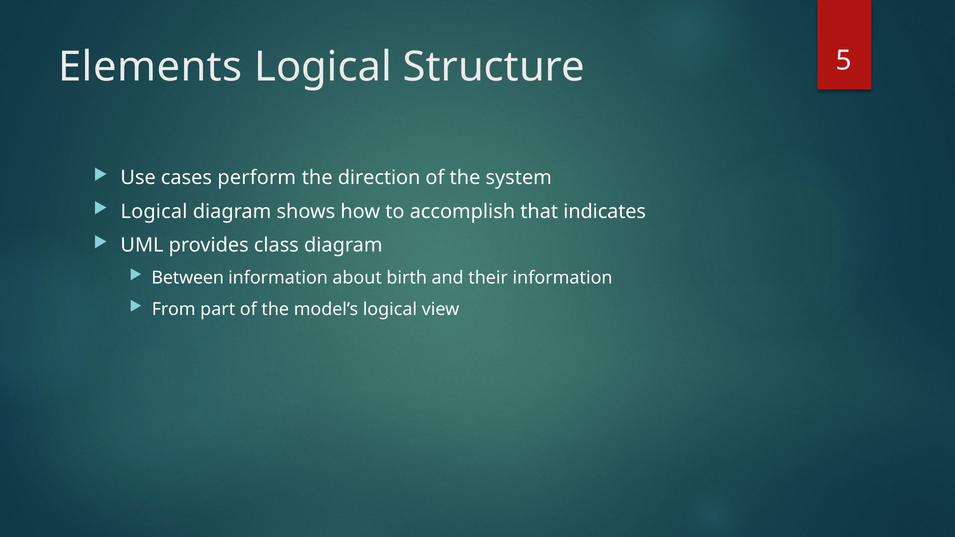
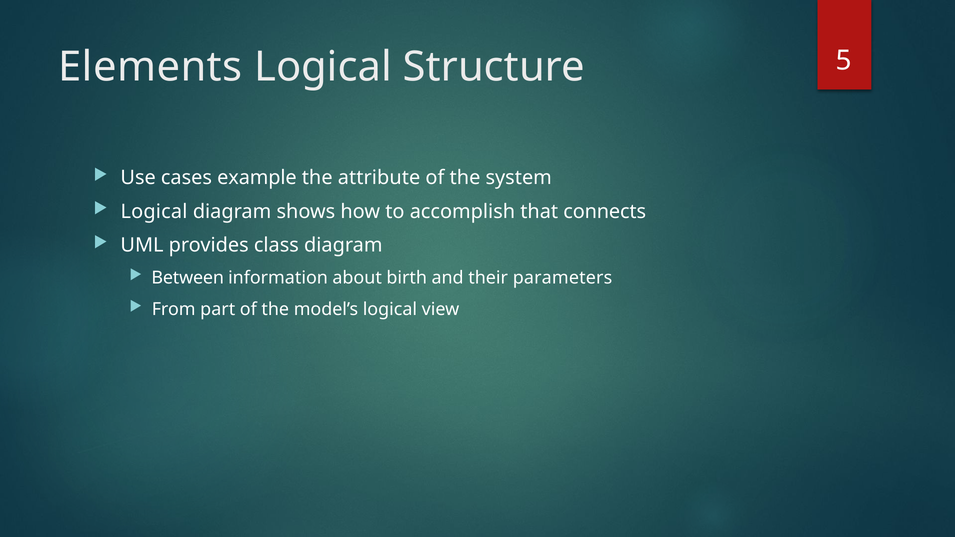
perform: perform -> example (257, 178)
direction: direction -> attribute (379, 178)
indicates: indicates -> connects (605, 212)
their information: information -> parameters (562, 278)
